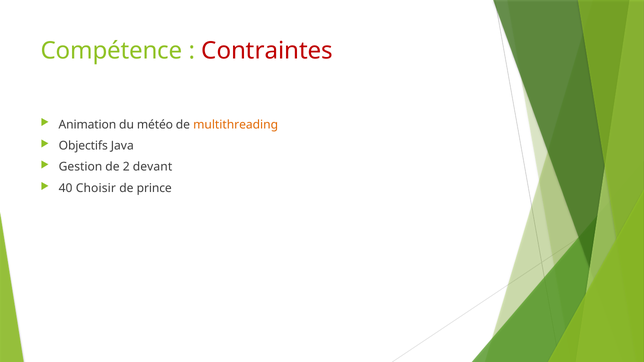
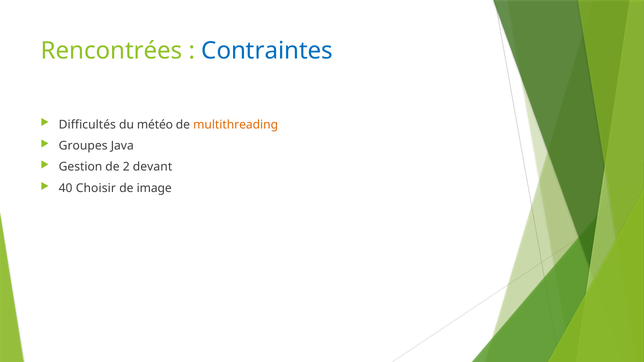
Compétence: Compétence -> Rencontrées (111, 51)
Contraintes colour: red -> blue (267, 51)
Animation: Animation -> Difficultés (87, 125)
Objectifs: Objectifs -> Groupes (83, 146)
prince: prince -> image (154, 188)
